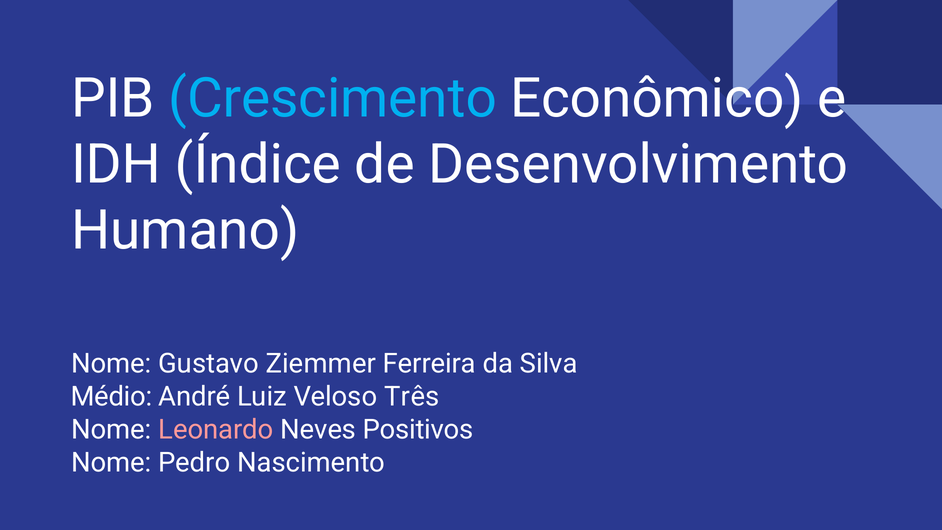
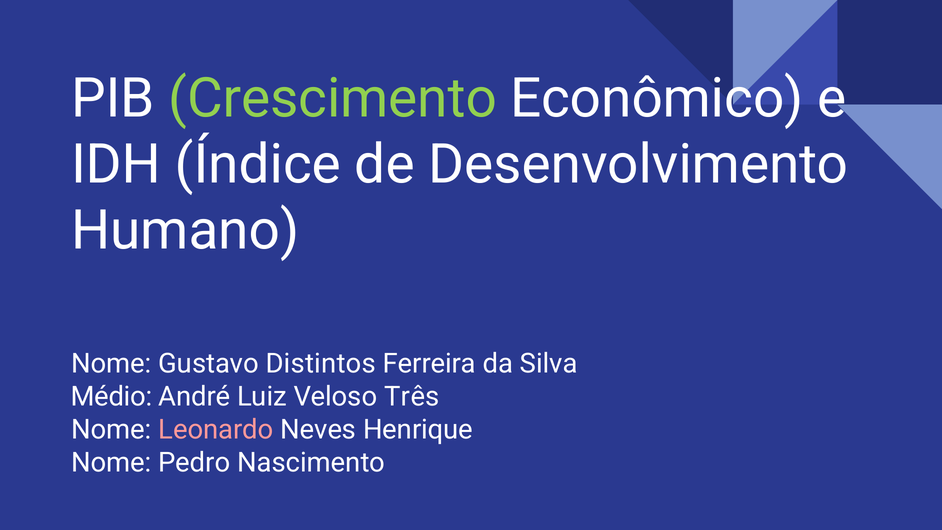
Crescimento colour: light blue -> light green (333, 99)
Ziemmer: Ziemmer -> Distintos (321, 364)
Positivos: Positivos -> Henrique (418, 430)
